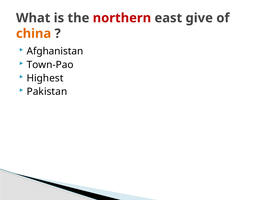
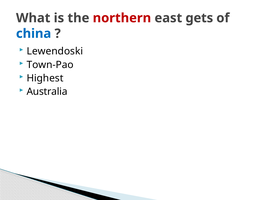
give: give -> gets (199, 18)
china colour: orange -> blue (34, 34)
Afghanistan: Afghanistan -> Lewendoski (55, 51)
Pakistan: Pakistan -> Australia (47, 92)
